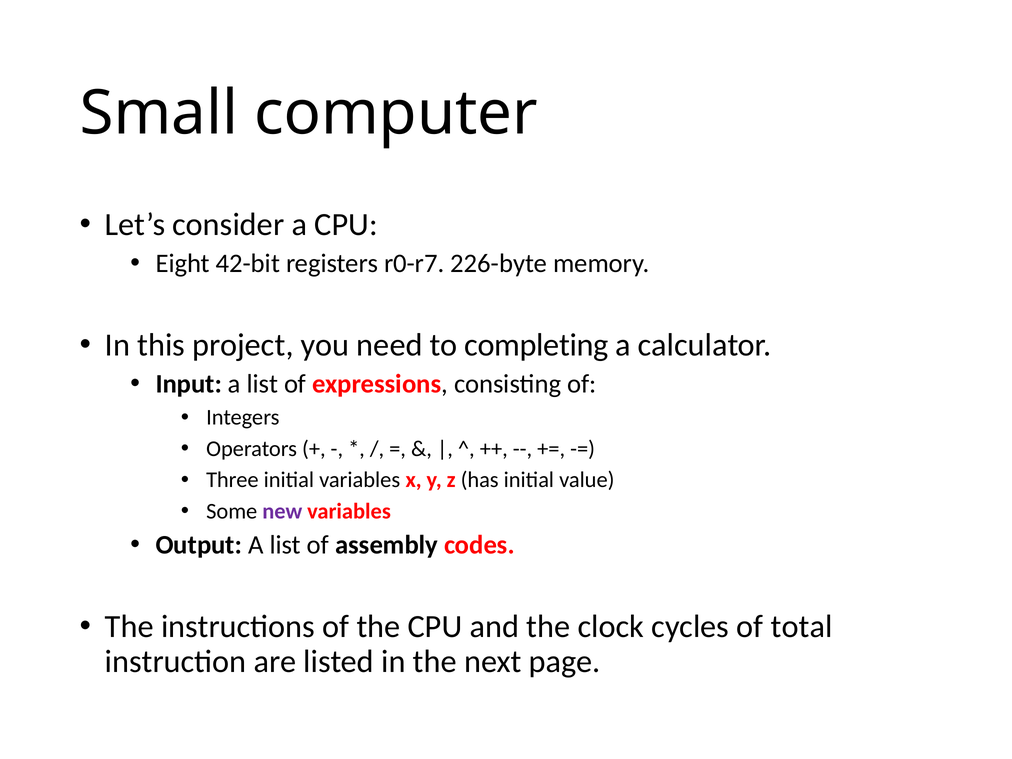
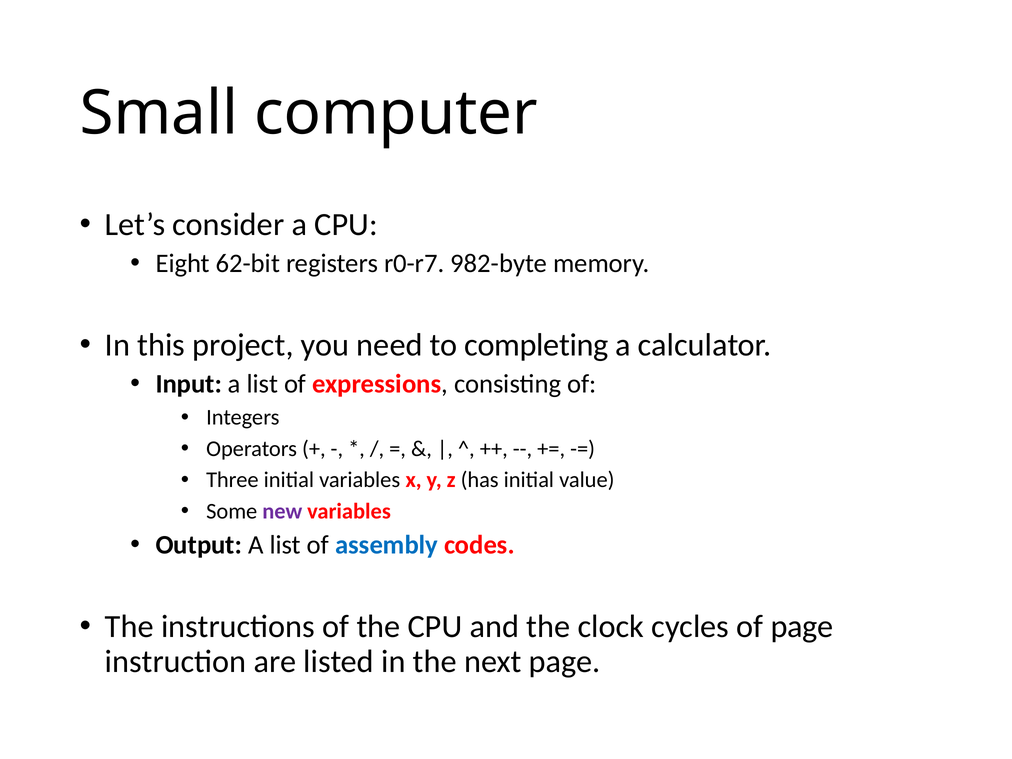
42-bit: 42-bit -> 62-bit (248, 263)
226-byte: 226-byte -> 982-byte (499, 263)
assembly colour: black -> blue (387, 545)
of total: total -> page (802, 627)
